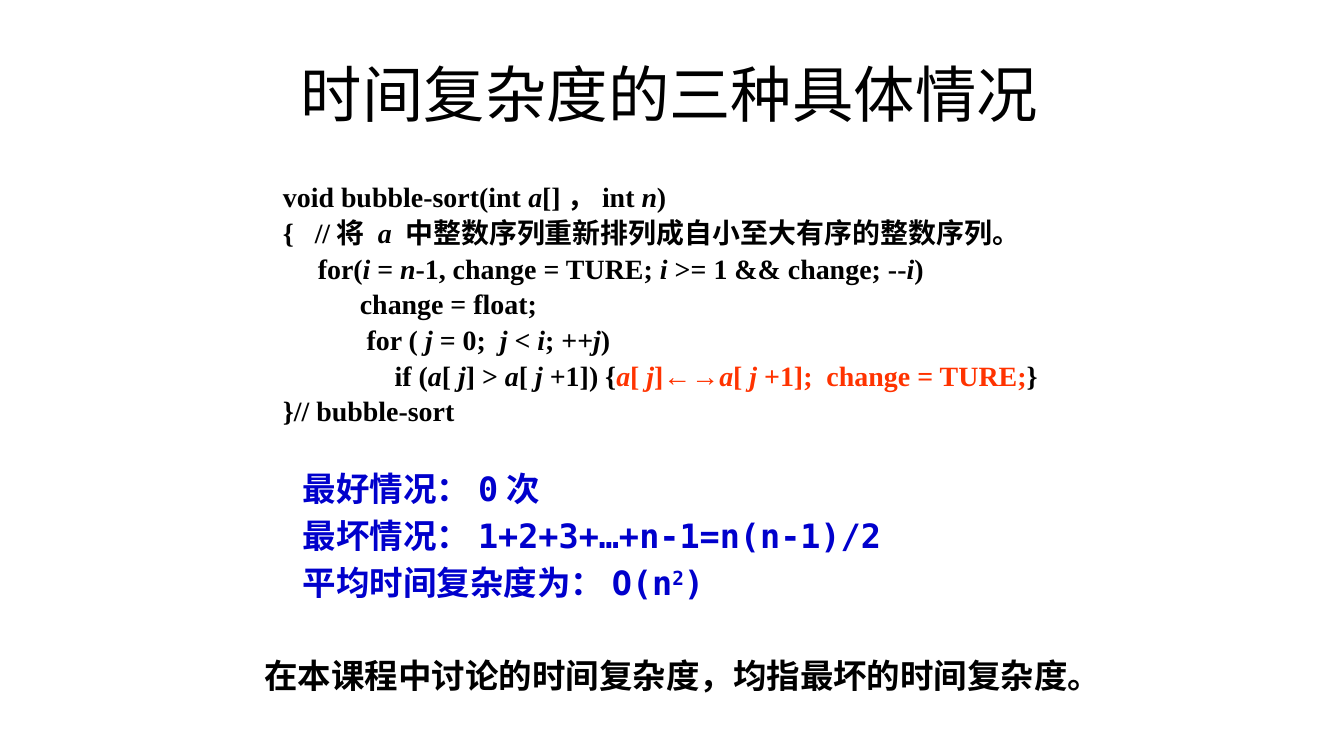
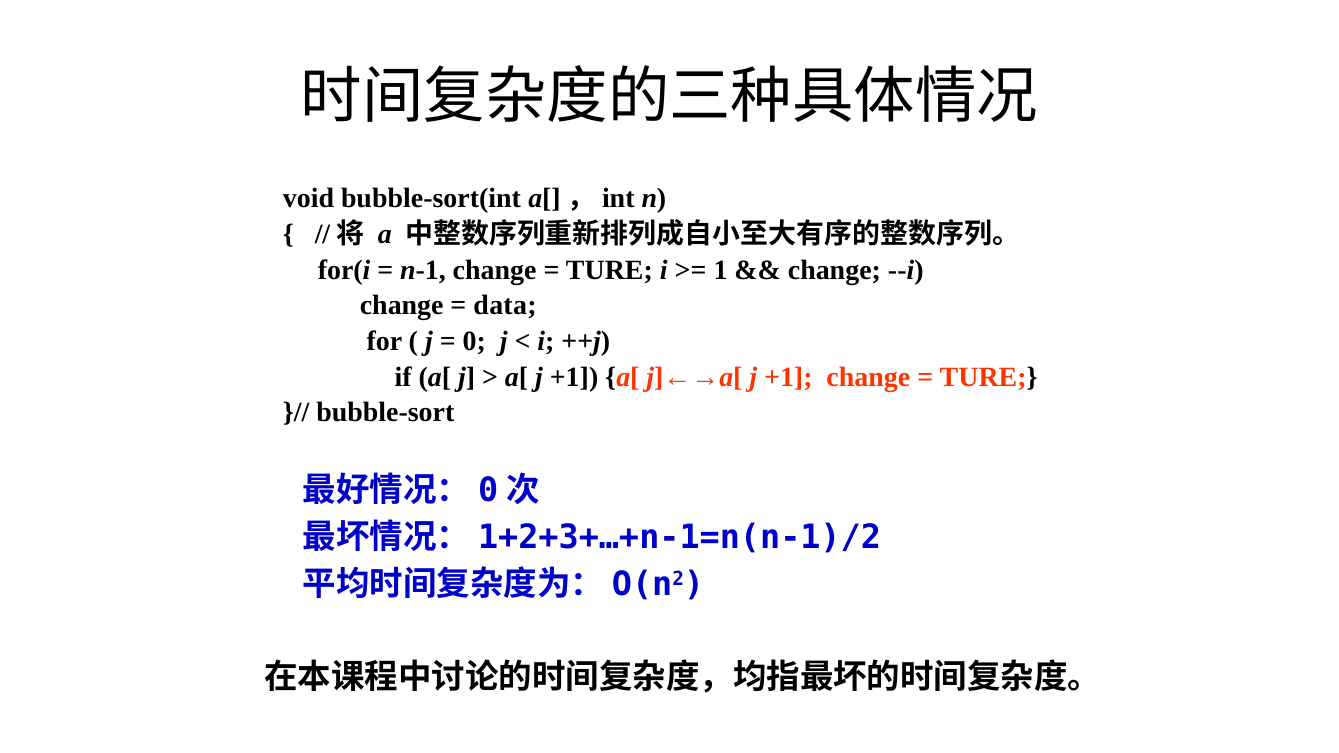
float: float -> data (505, 306)
